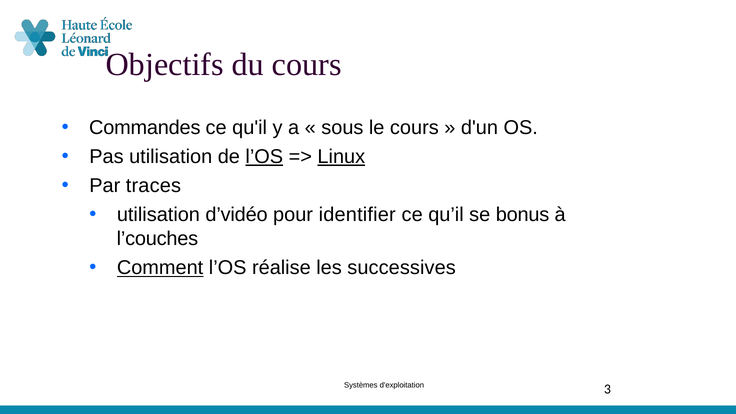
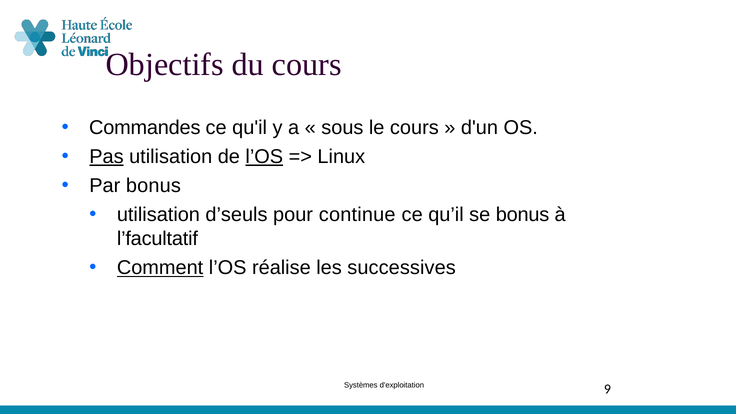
Pas underline: none -> present (106, 157)
Linux underline: present -> none (341, 157)
Par traces: traces -> bonus (153, 186)
d’vidéo: d’vidéo -> d’seuls (236, 215)
identifier: identifier -> continue (357, 215)
l’couches: l’couches -> l’facultatif (157, 239)
3: 3 -> 9 (607, 389)
